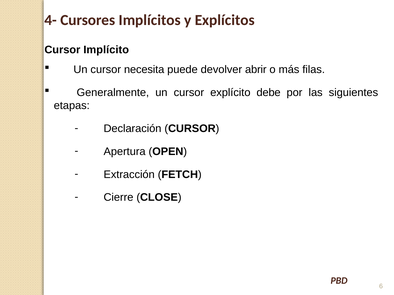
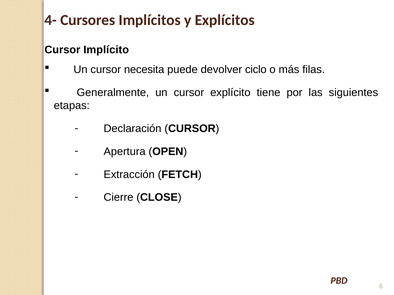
abrir: abrir -> ciclo (256, 70)
debe: debe -> tiene (269, 93)
